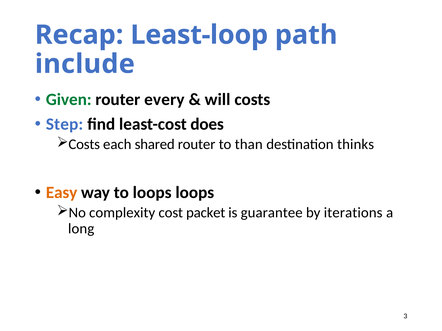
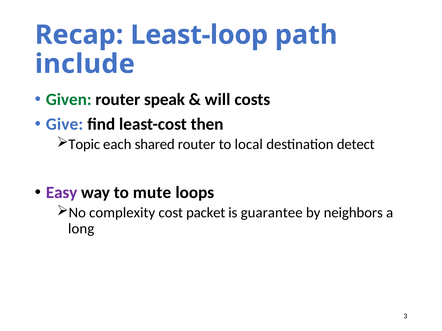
every: every -> speak (164, 100)
Step: Step -> Give (65, 124)
does: does -> then (207, 124)
Costs: Costs -> Topic (84, 145)
than: than -> local (249, 145)
thinks: thinks -> detect (356, 145)
Easy colour: orange -> purple (62, 193)
to loops: loops -> mute (152, 193)
iterations: iterations -> neighbors (353, 213)
